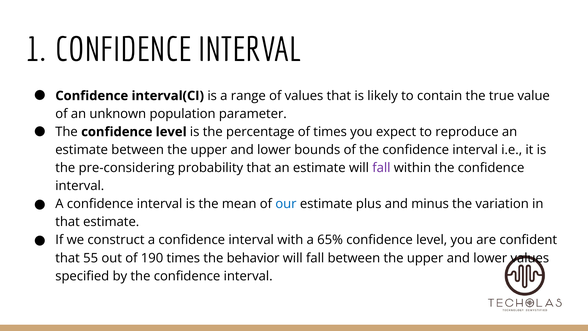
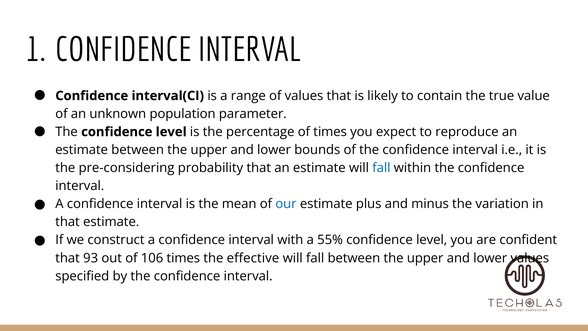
fall colour: purple -> blue (381, 168)
65%: 65% -> 55% (330, 240)
55: 55 -> 93 (91, 258)
190: 190 -> 106 (152, 258)
behavior: behavior -> effective (253, 258)
